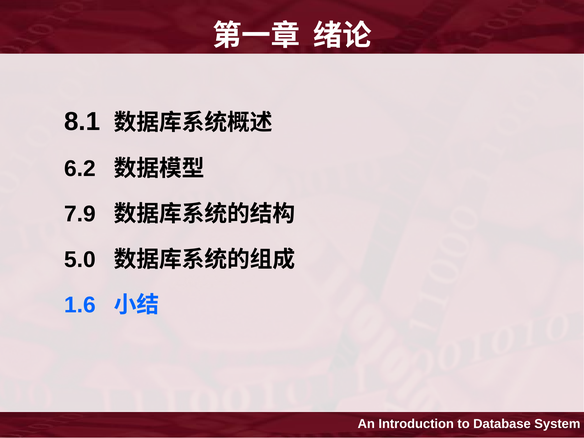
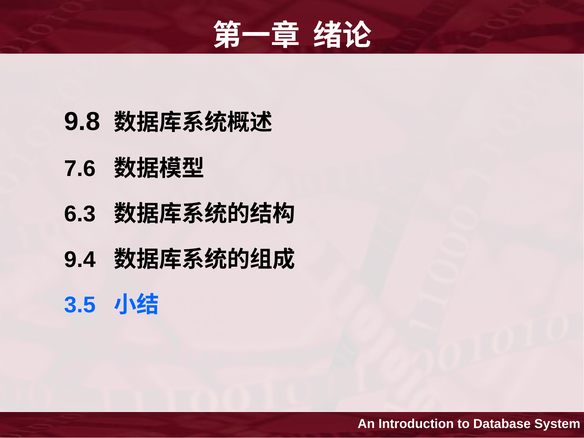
8.1: 8.1 -> 9.8 (82, 121)
6.2: 6.2 -> 7.6 (80, 169)
7.9: 7.9 -> 6.3 (80, 214)
5.0: 5.0 -> 9.4 (80, 260)
1.6: 1.6 -> 3.5 (80, 305)
